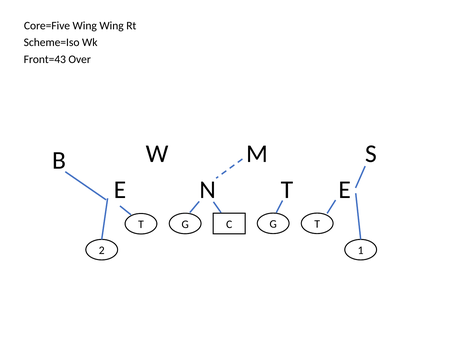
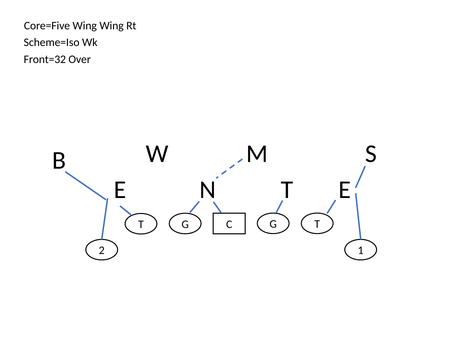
Front=43: Front=43 -> Front=32 (45, 59)
